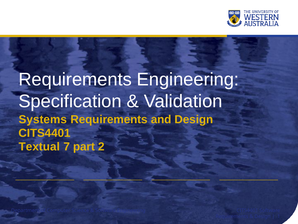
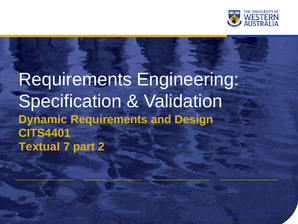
Systems: Systems -> Dynamic (43, 119)
